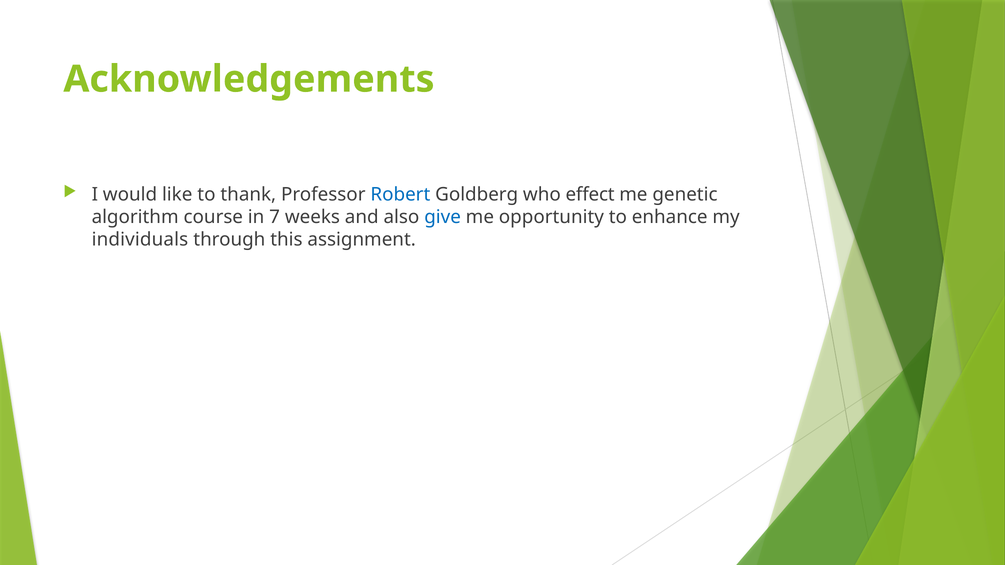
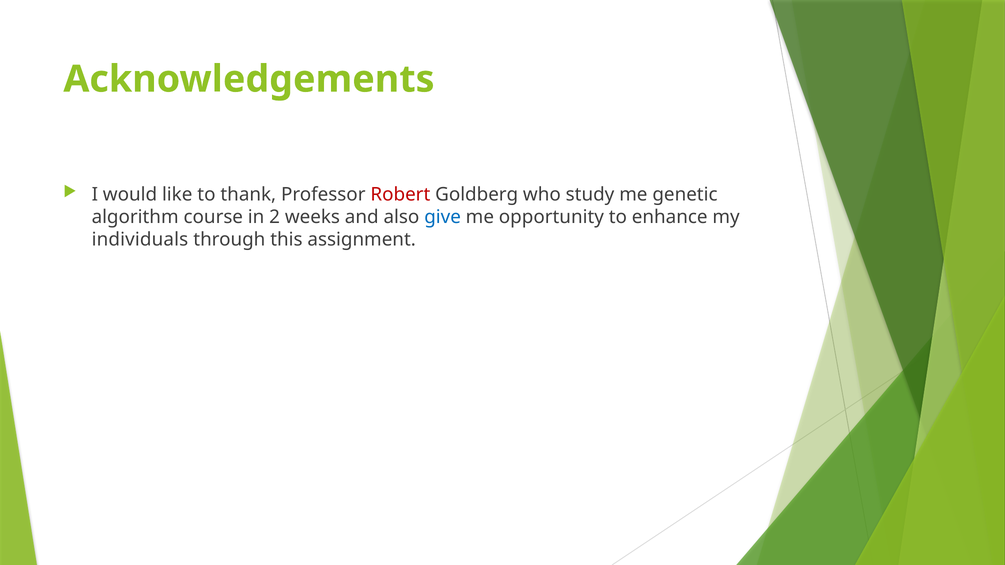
Robert colour: blue -> red (400, 195)
effect: effect -> study (590, 195)
7: 7 -> 2 (275, 217)
